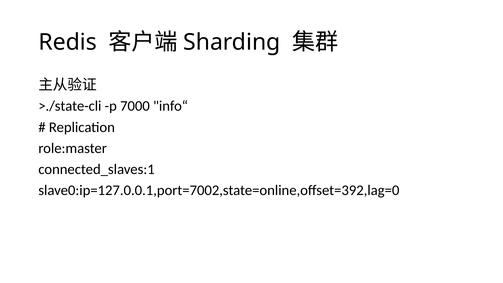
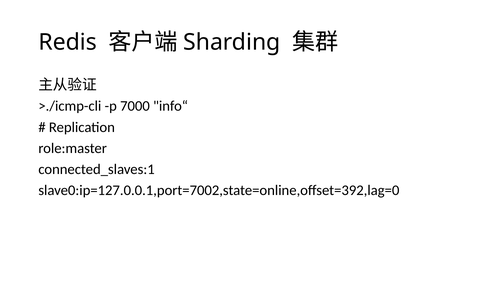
>./state-cli: >./state-cli -> >./icmp-cli (70, 106)
